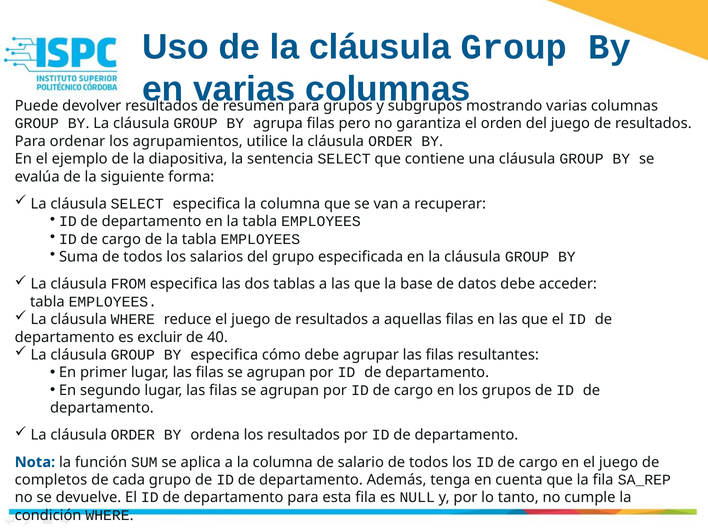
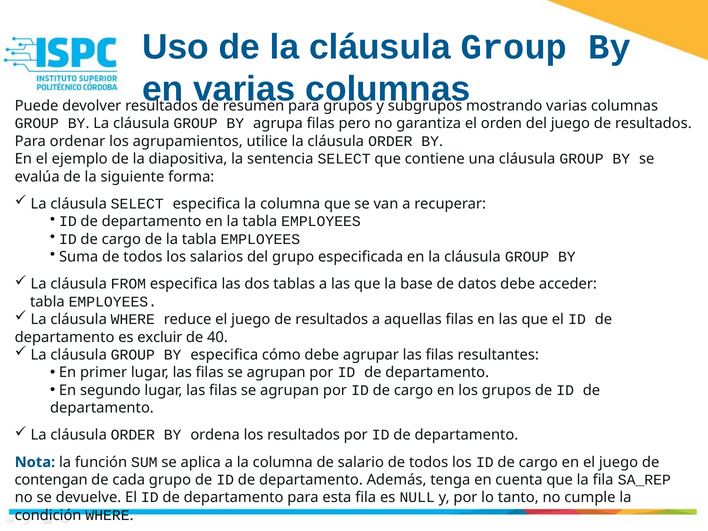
completos: completos -> contengan (51, 480)
